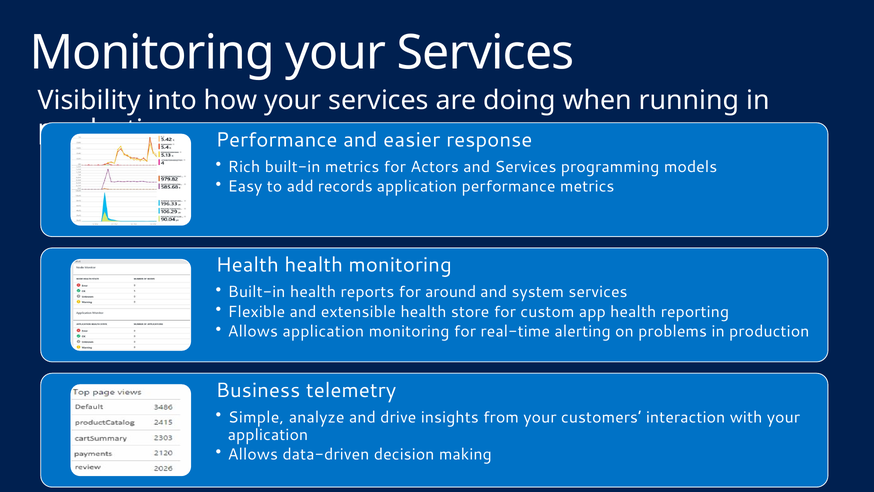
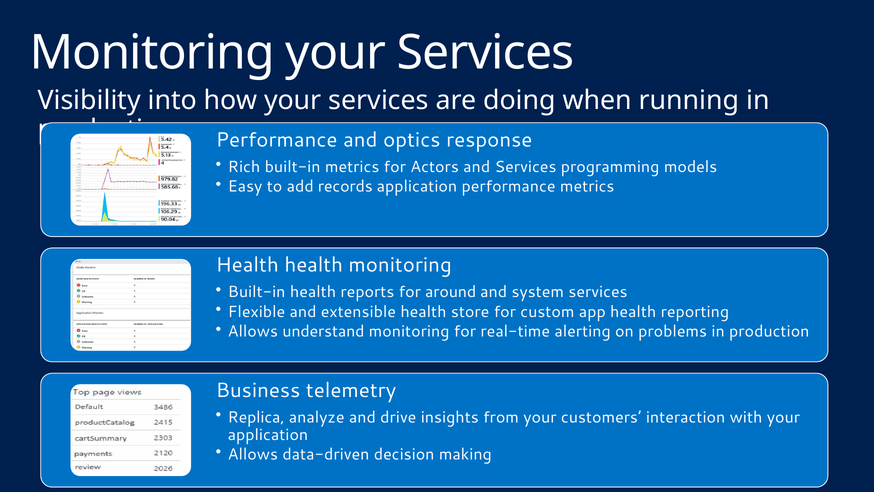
easier: easier -> optics (412, 140)
Allows application: application -> understand (323, 331)
Simple: Simple -> Replica (256, 417)
